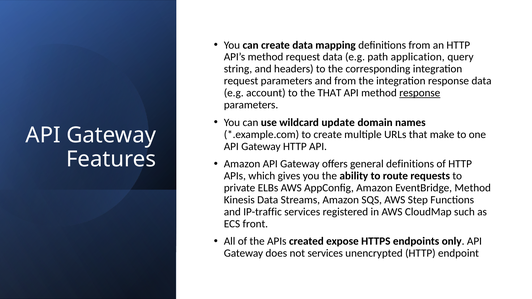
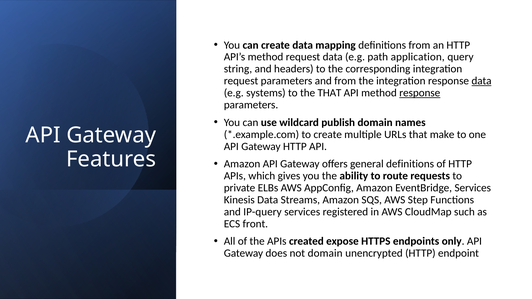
data underline: none -> present (482, 81)
account: account -> systems (266, 93)
update: update -> publish (338, 123)
EventBridge Method: Method -> Services (473, 188)
IP-traffic: IP-traffic -> IP-query (262, 212)
not services: services -> domain (325, 253)
